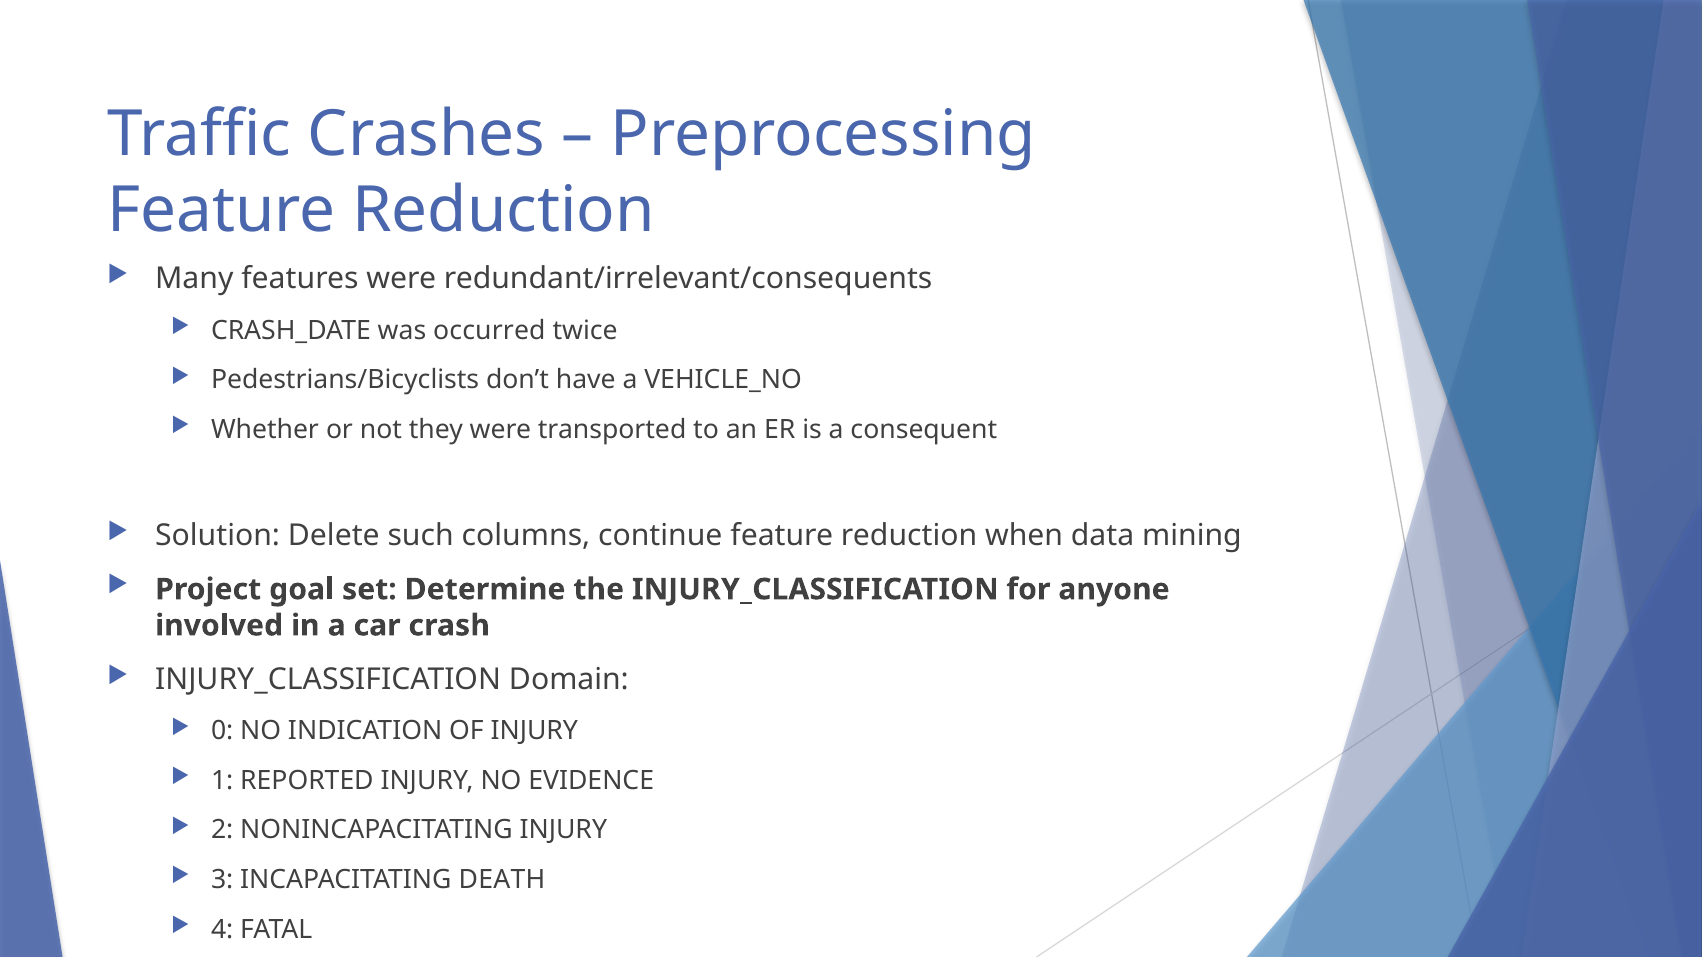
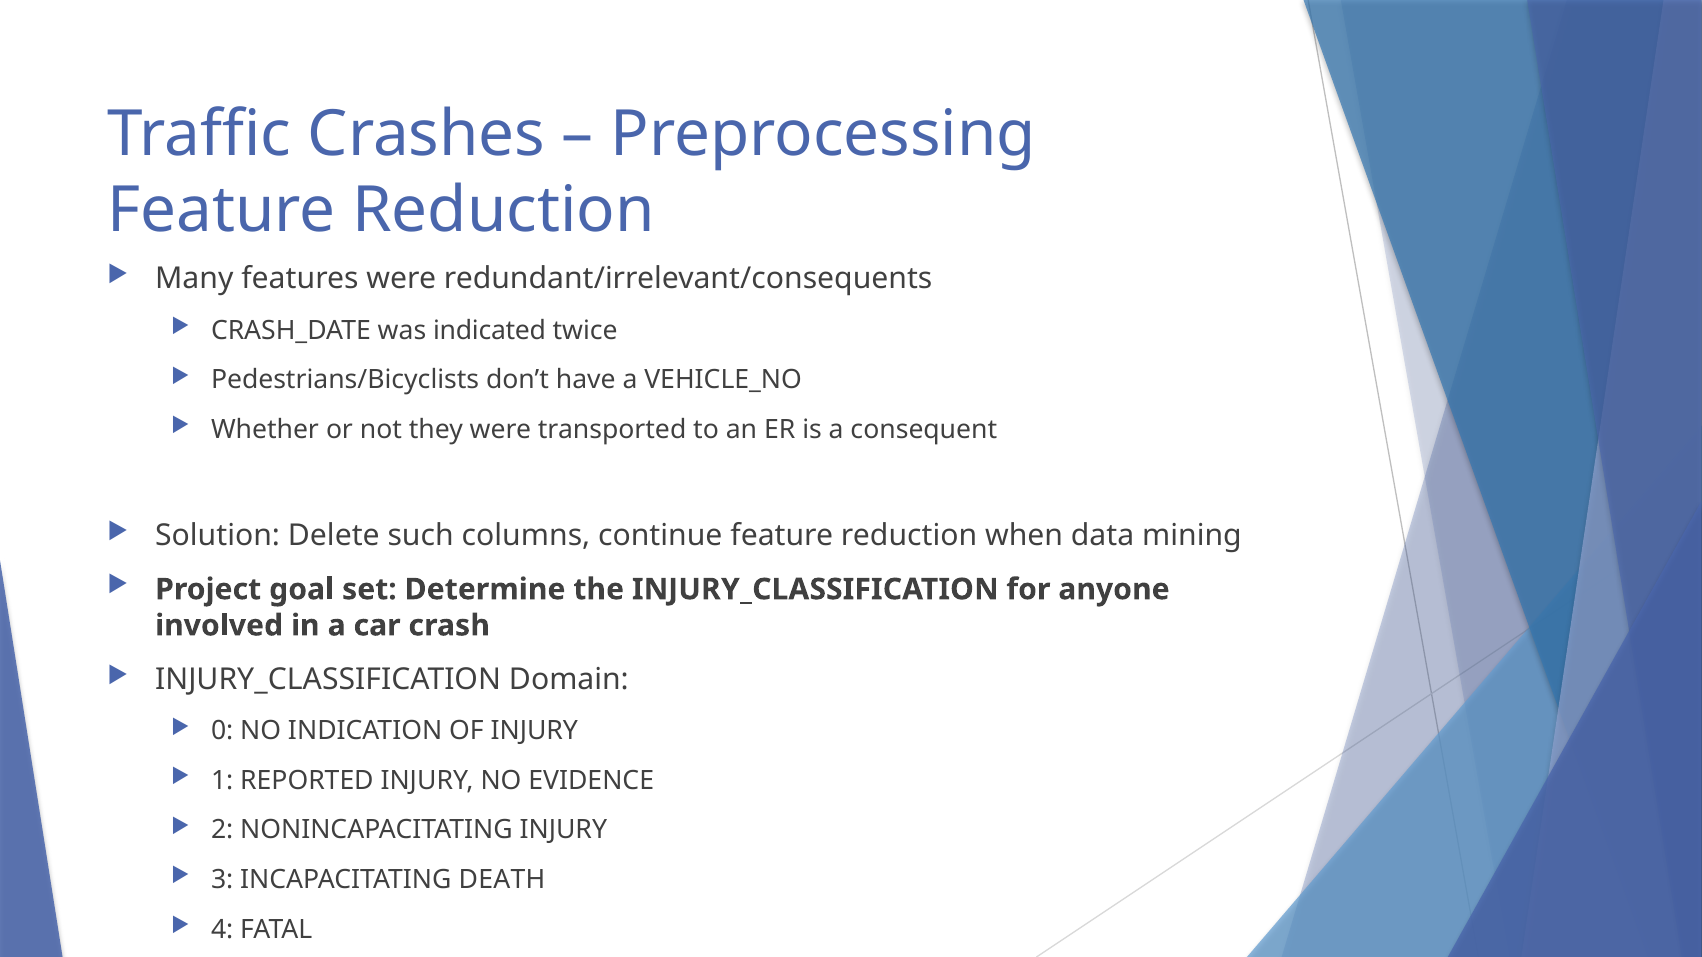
occurred: occurred -> indicated (490, 330)
